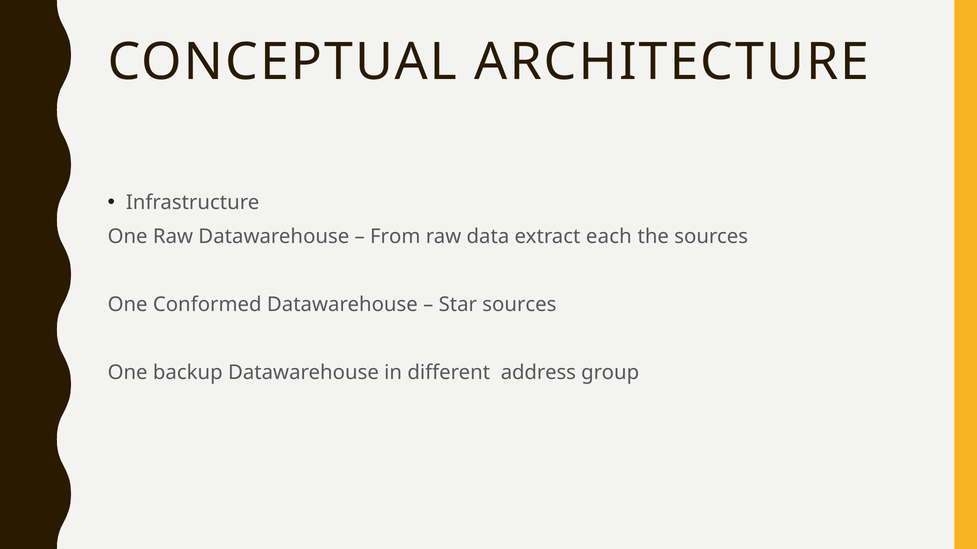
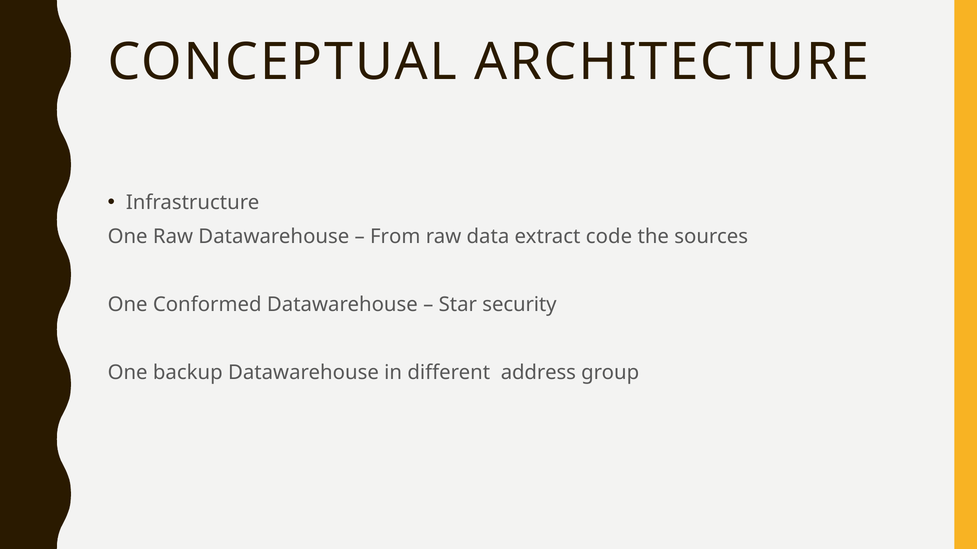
each: each -> code (609, 237)
Star sources: sources -> security (519, 305)
